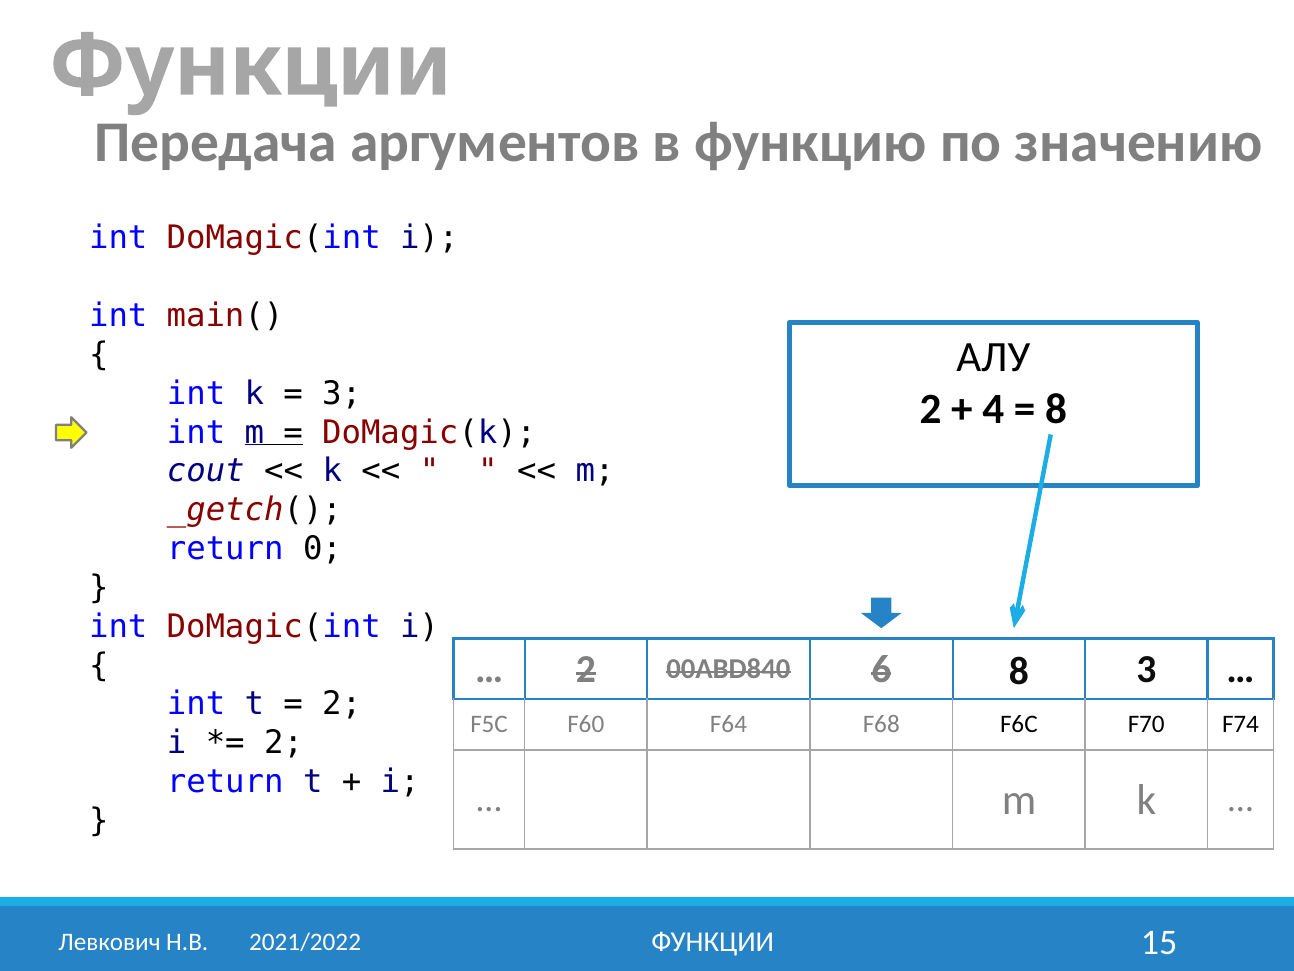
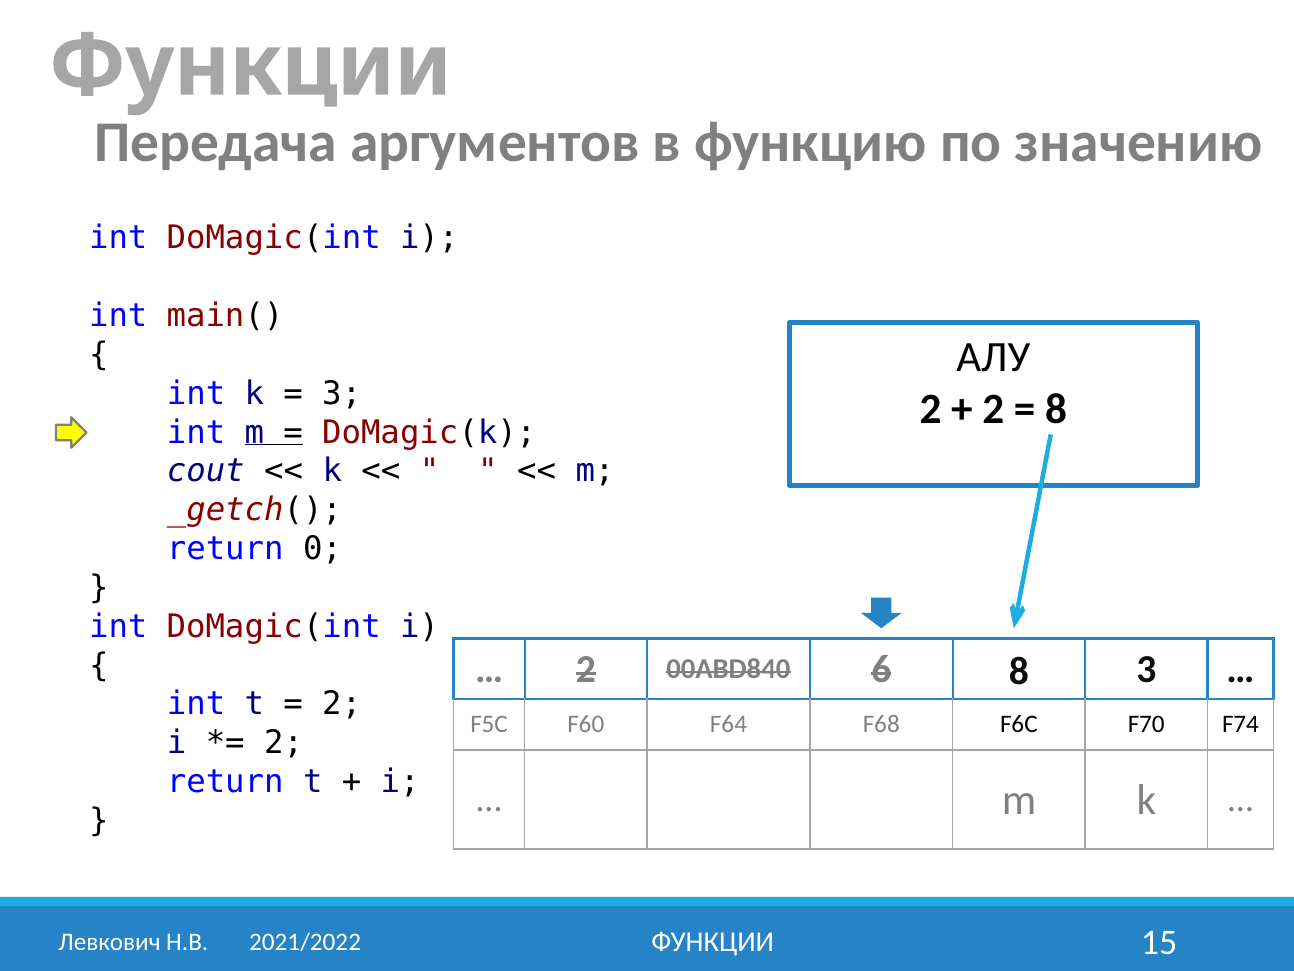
4: 4 -> 2 (993, 409)
